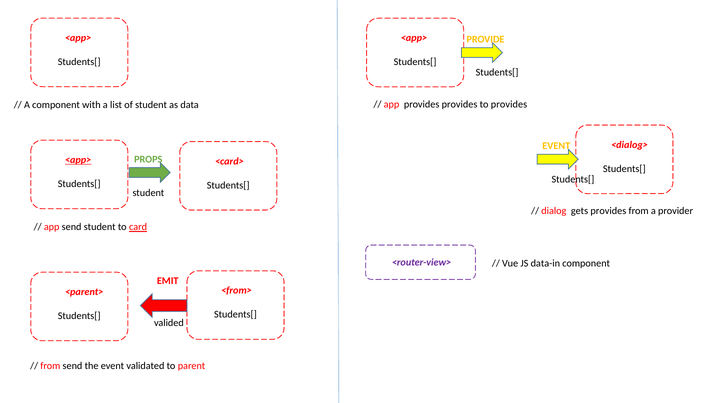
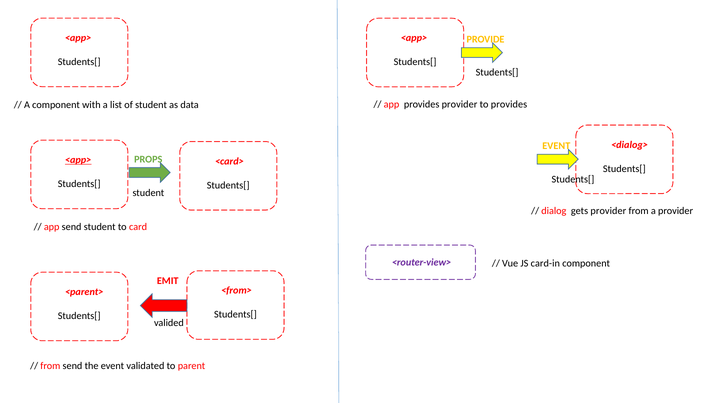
provides provides: provides -> provider (459, 104)
gets provides: provides -> provider (608, 211)
card underline: present -> none (138, 227)
data-in: data-in -> card-in (545, 263)
